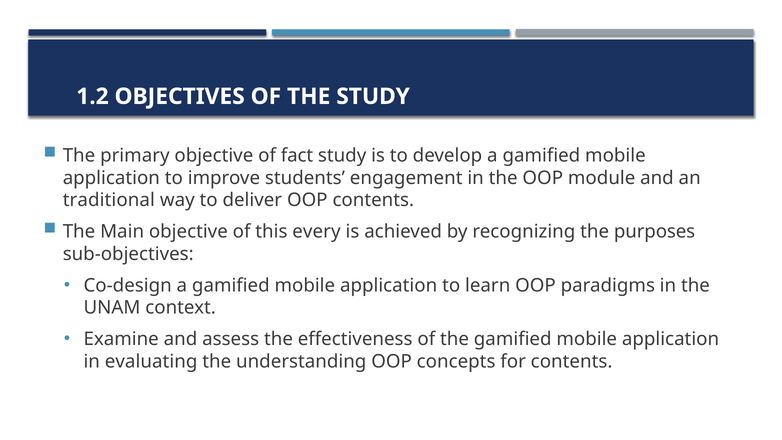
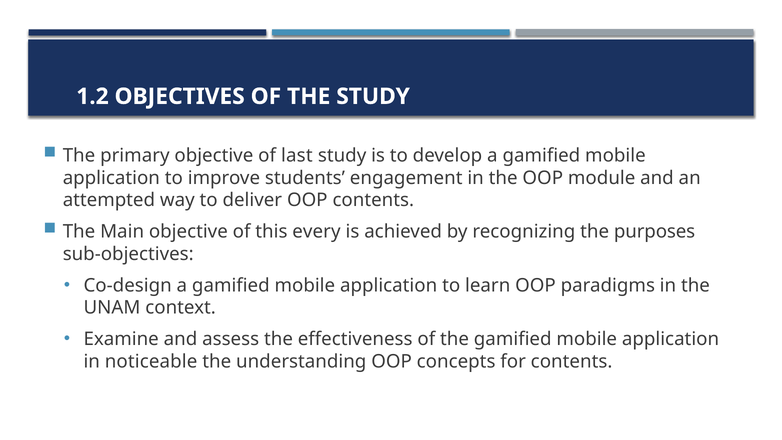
fact: fact -> last (297, 155)
traditional: traditional -> attempted (109, 200)
evaluating: evaluating -> noticeable (151, 361)
